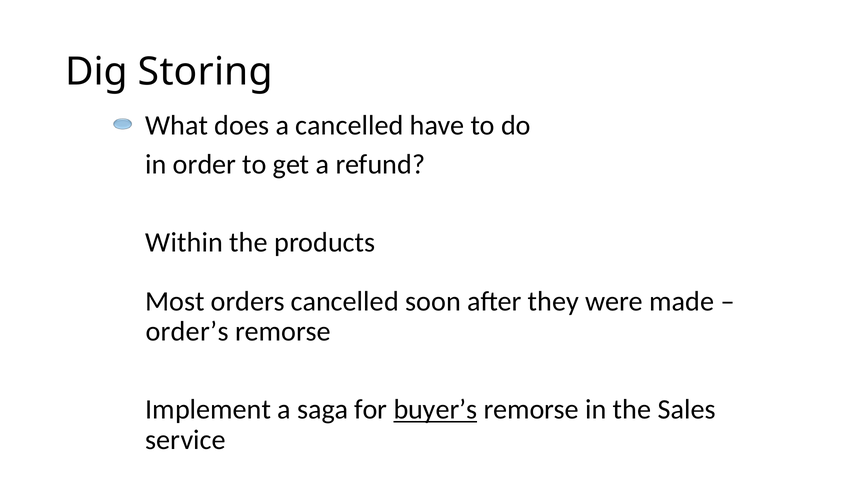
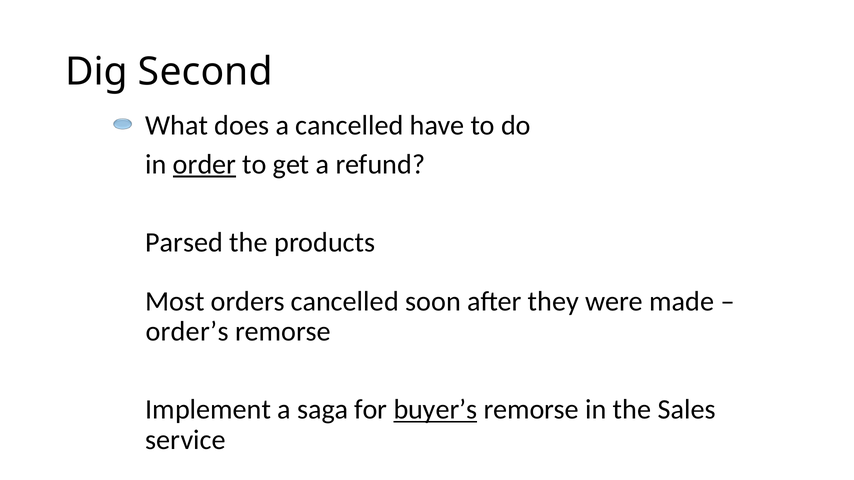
Storing: Storing -> Second (205, 72)
order underline: none -> present (205, 164)
Within: Within -> Parsed (184, 242)
